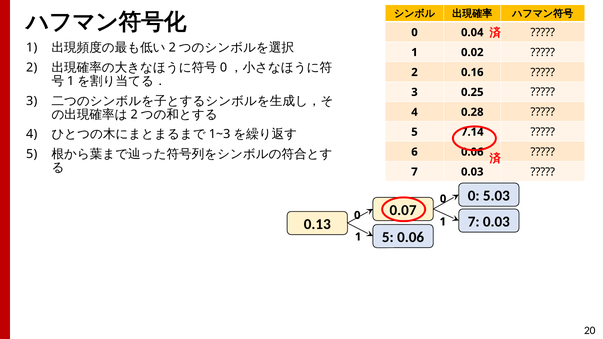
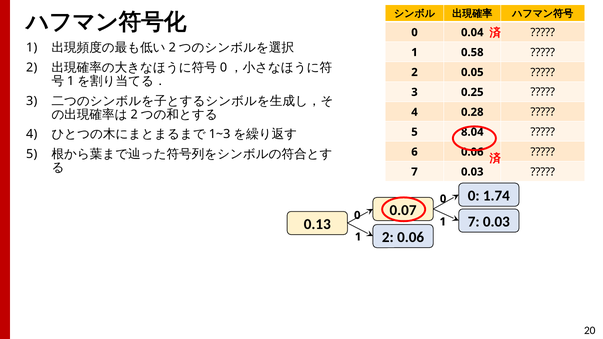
0.02: 0.02 -> 0.58 (472, 52)
0.16: 0.16 -> 0.05 (472, 72)
7.14: 7.14 -> 8.04 (472, 132)
5.03: 5.03 -> 1.74 (496, 196)
5: 5 -> 2 (388, 237)
